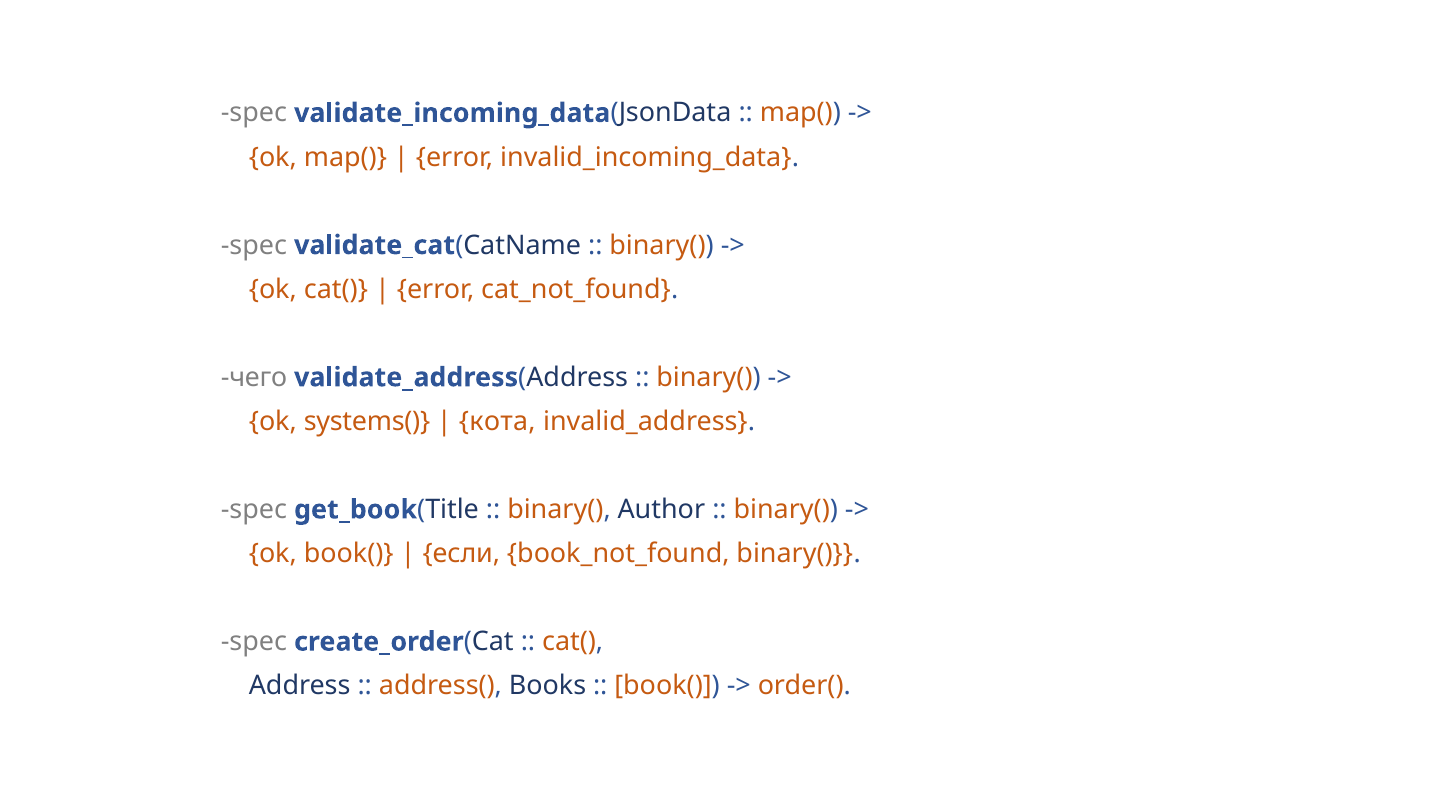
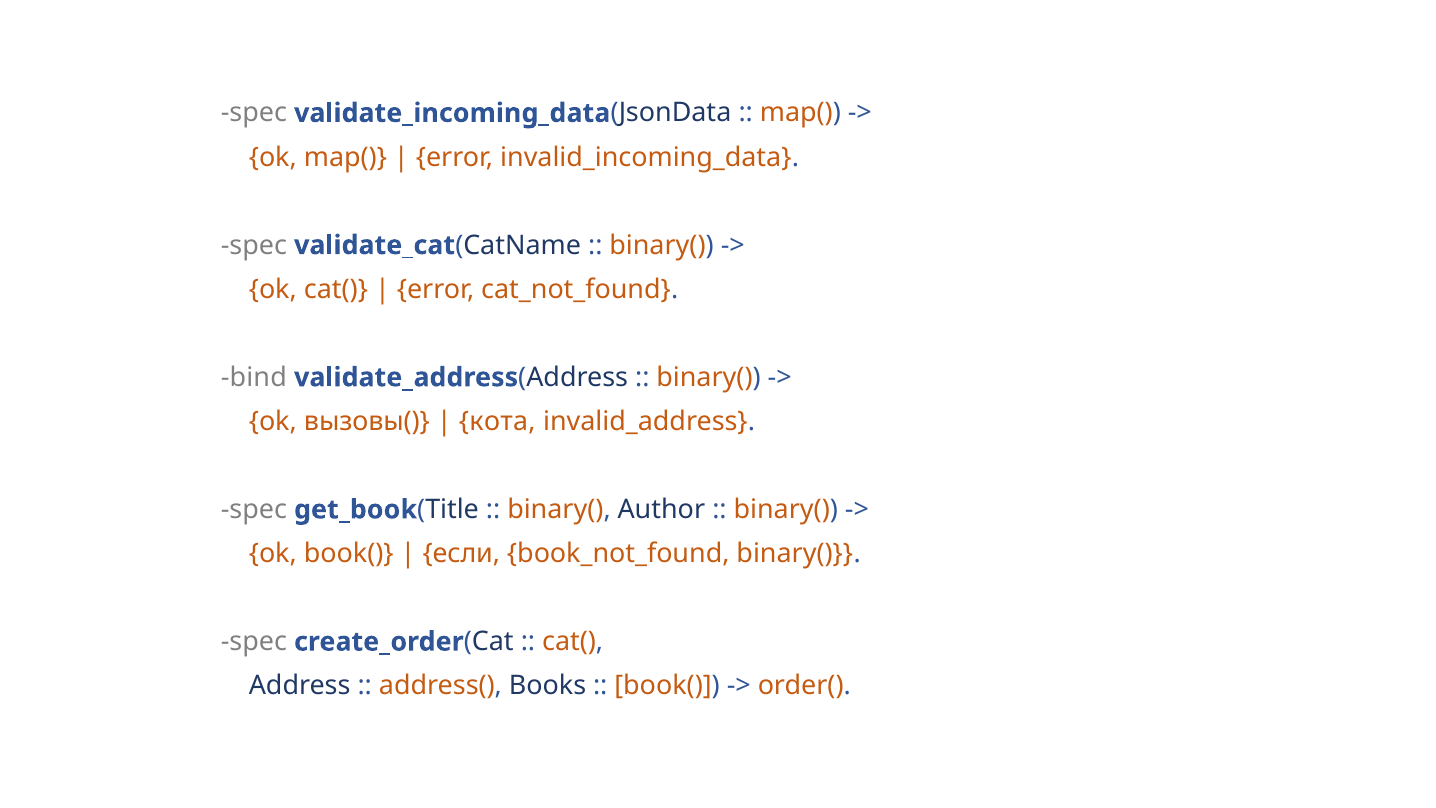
чего: чего -> bind (254, 377)
systems(: systems( -> вызовы( (367, 421)
